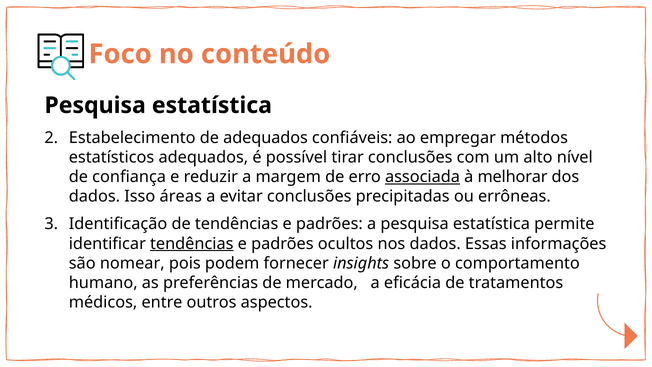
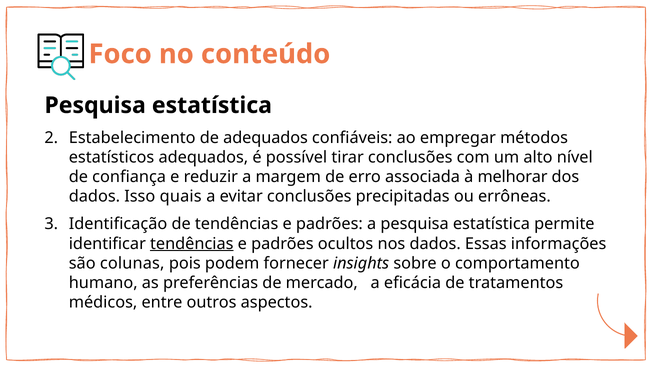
associada underline: present -> none (422, 177)
áreas: áreas -> quais (181, 196)
nomear: nomear -> colunas (132, 263)
